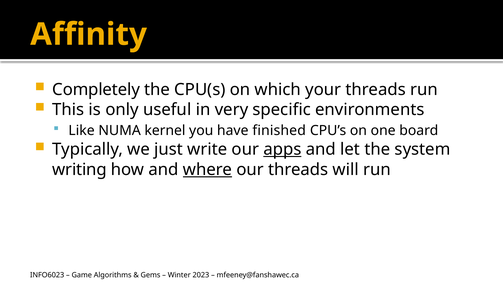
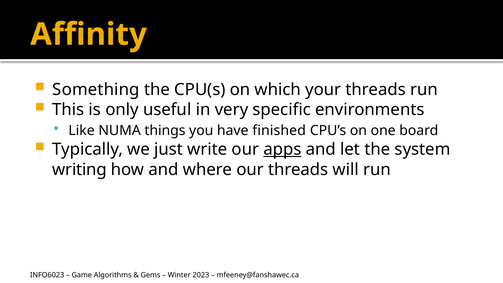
Completely: Completely -> Something (96, 90)
kernel: kernel -> things (165, 131)
where underline: present -> none (208, 169)
